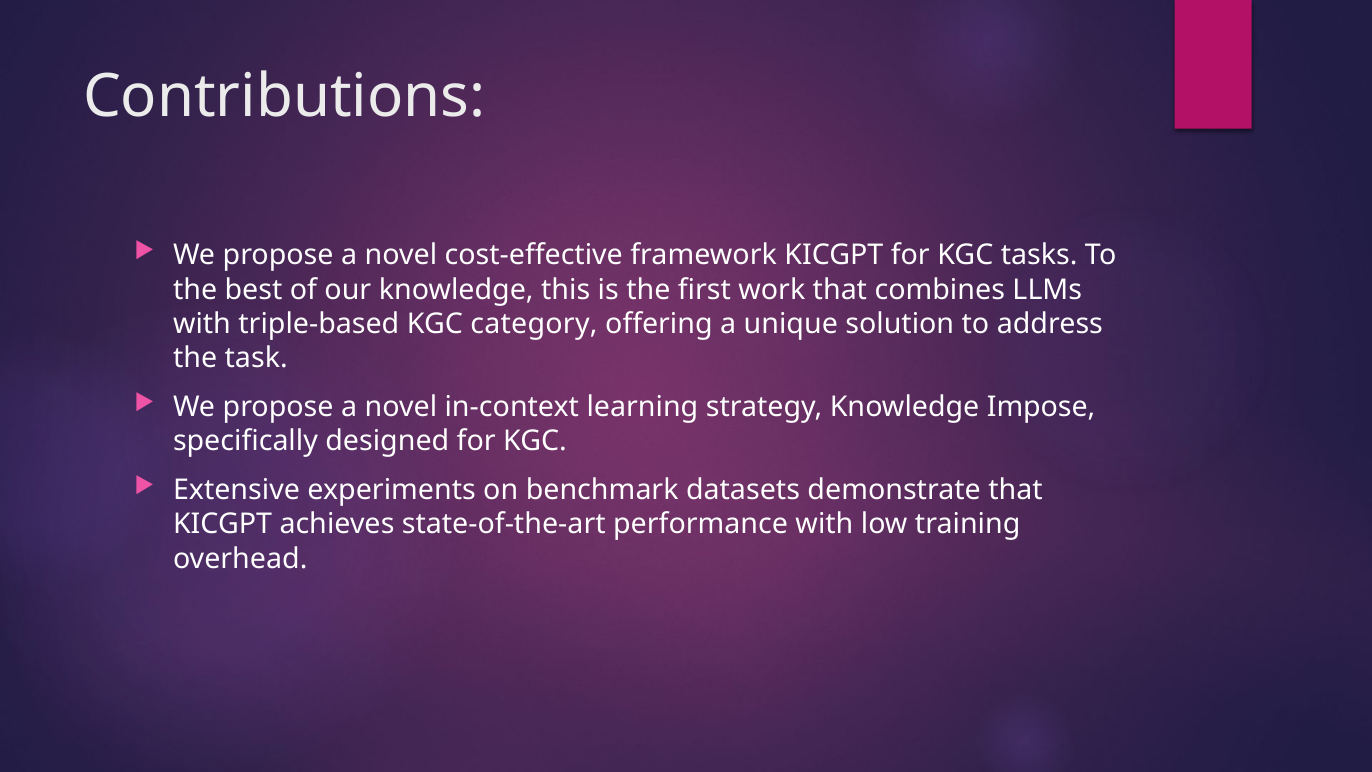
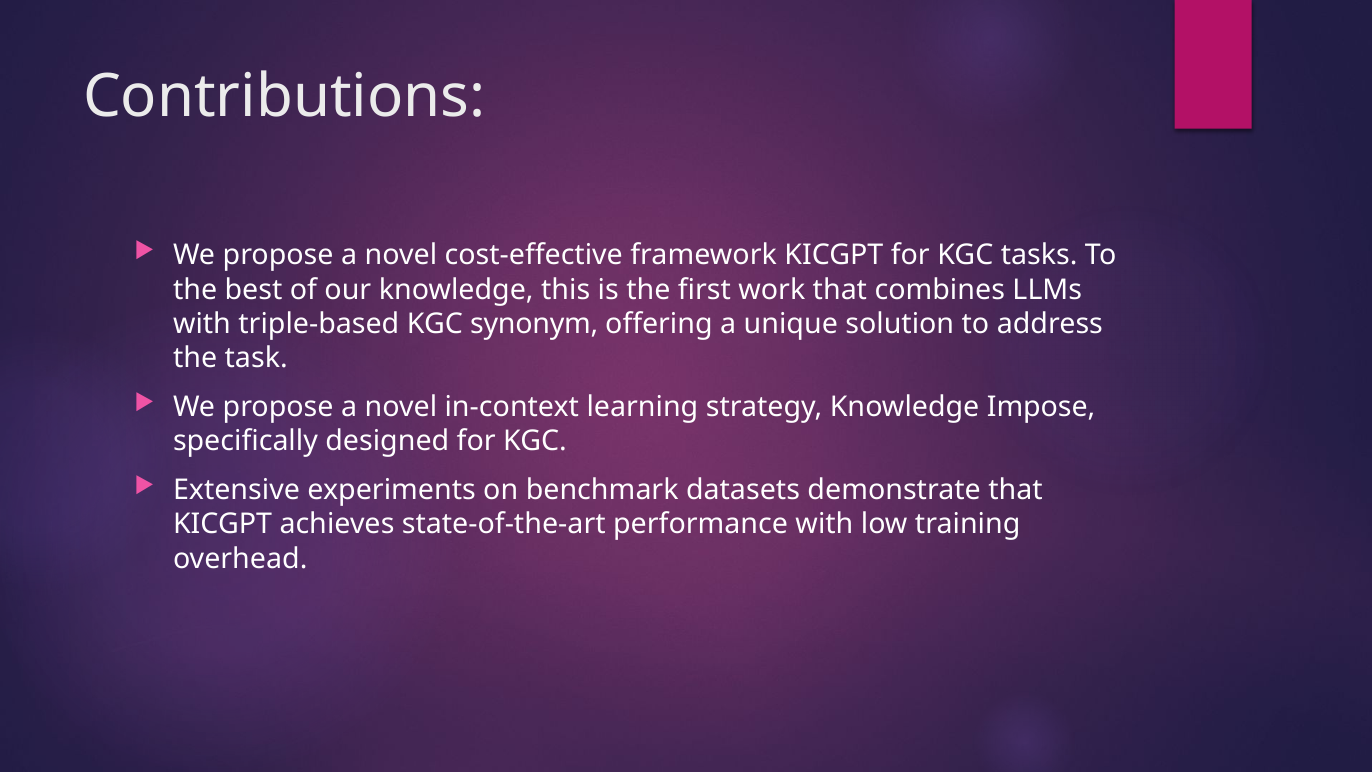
category: category -> synonym (534, 324)
